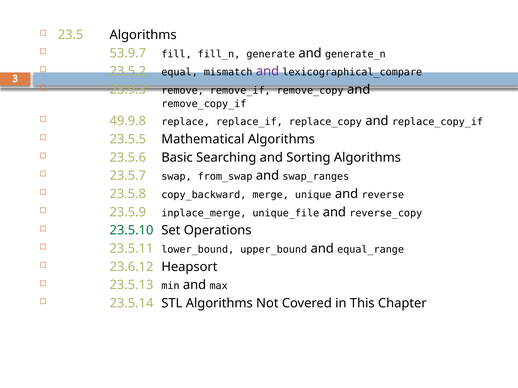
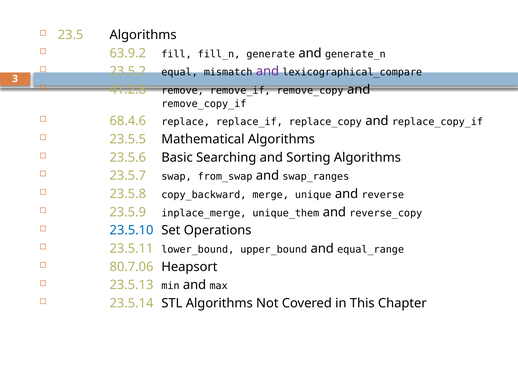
53.9.7: 53.9.7 -> 63.9.2 (128, 53)
23.9.3: 23.9.3 -> 41.2.8 (128, 90)
49.9.8: 49.9.8 -> 68.4.6 (128, 121)
unique_file: unique_file -> unique_them (286, 213)
23.5.10 colour: green -> blue (132, 231)
23.6.12: 23.6.12 -> 80.7.06 (132, 267)
